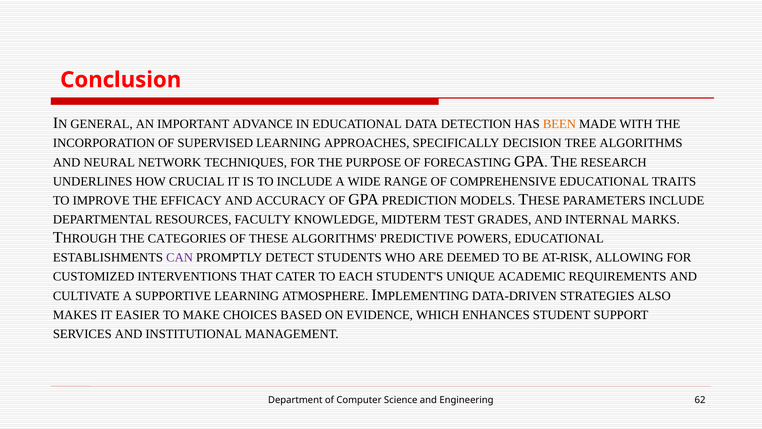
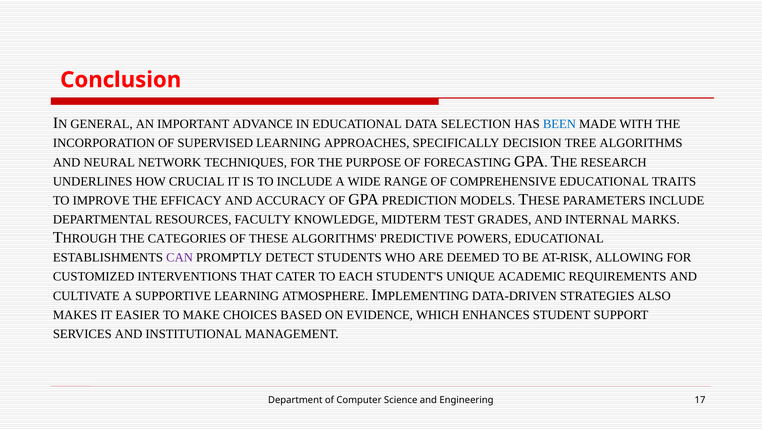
DETECTION: DETECTION -> SELECTION (476, 124)
BEEN colour: orange -> blue (559, 124)
62: 62 -> 17 (700, 400)
